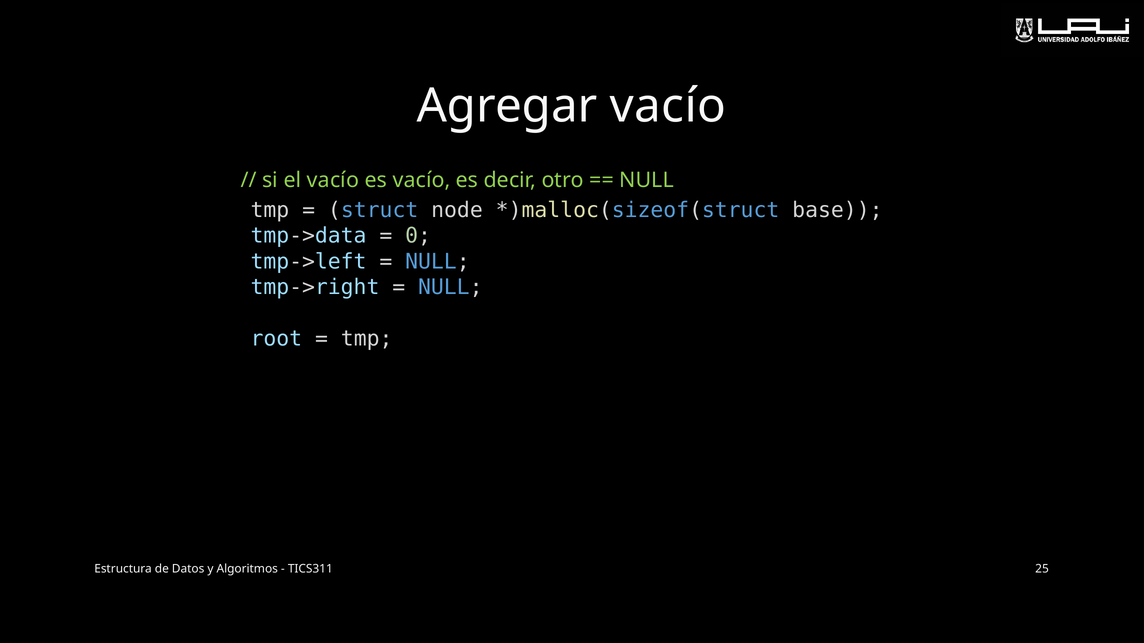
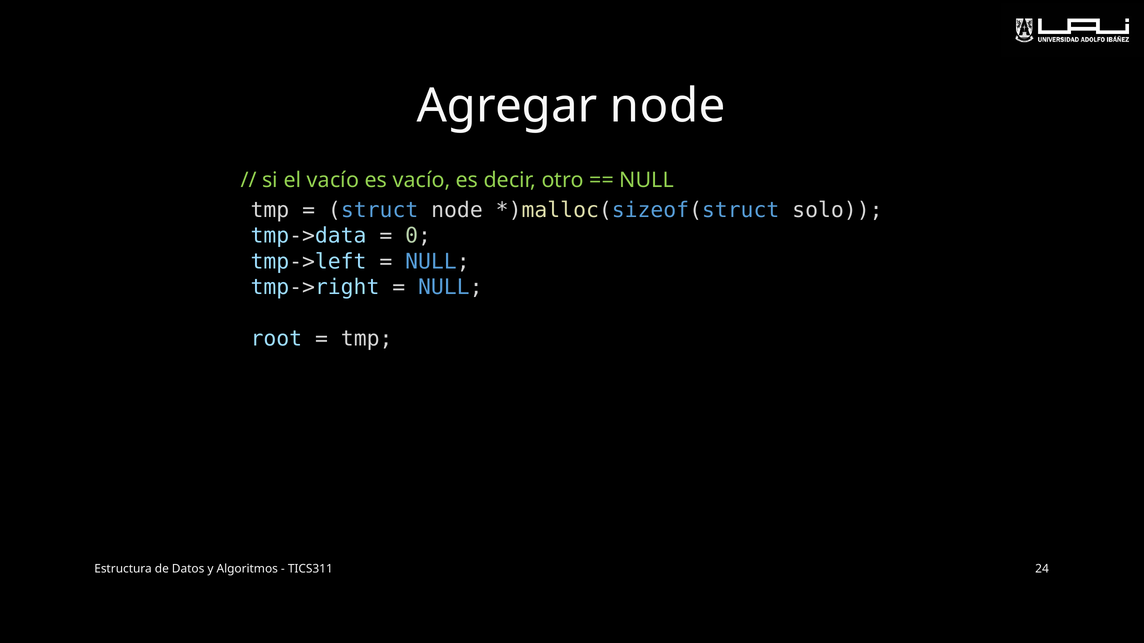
Agregar vacío: vacío -> node (668, 106)
base: base -> solo (837, 210)
25: 25 -> 24 (1042, 569)
